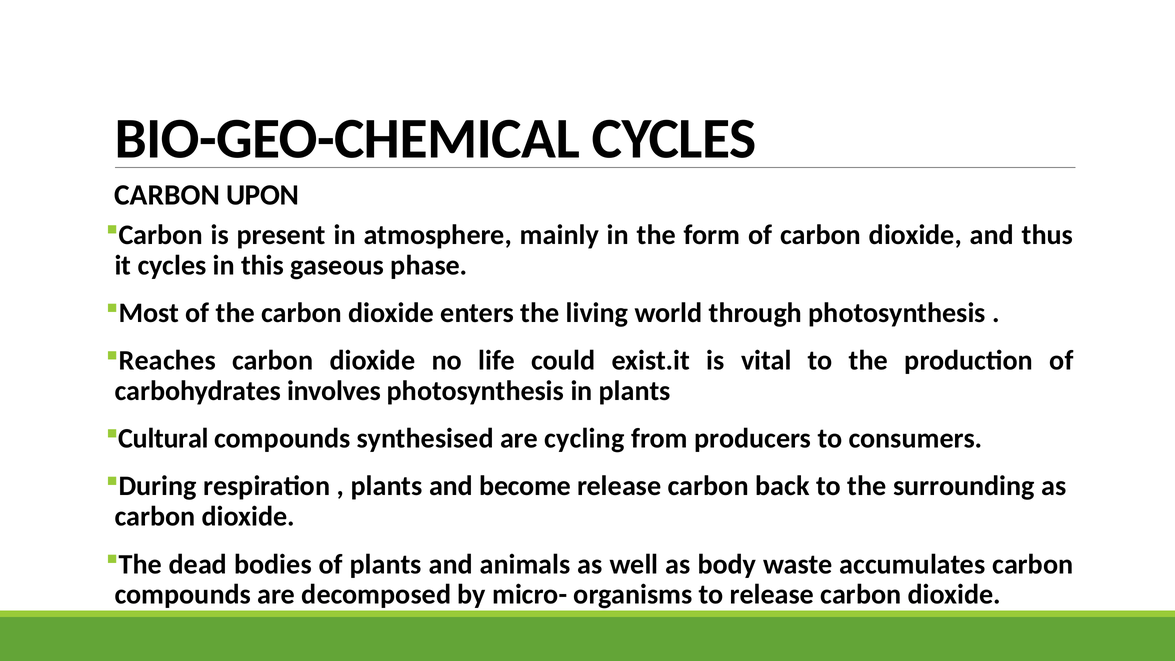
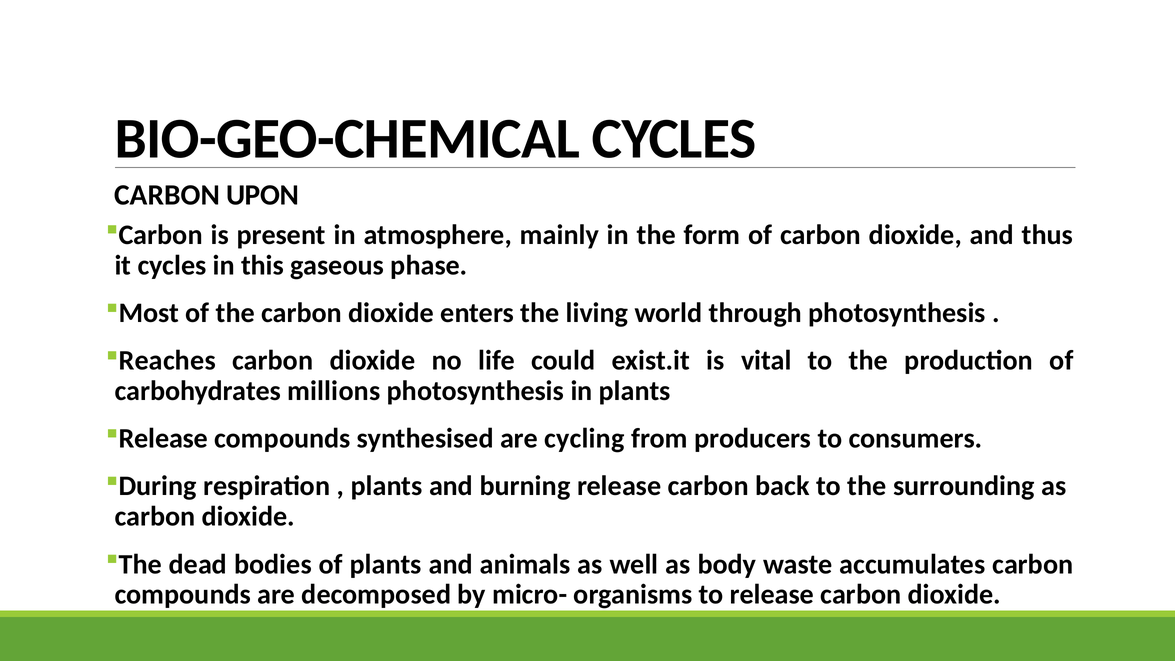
involves: involves -> millions (334, 391)
Cultural: Cultural -> Release (163, 439)
become: become -> burning (525, 486)
